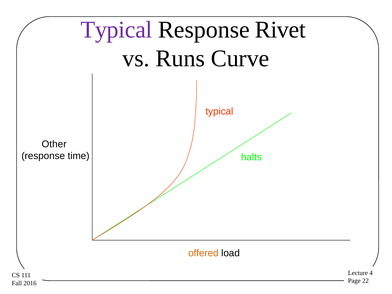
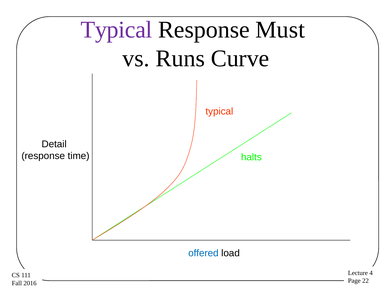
Rivet: Rivet -> Must (280, 30)
Other: Other -> Detail (54, 144)
offered colour: orange -> blue (203, 253)
